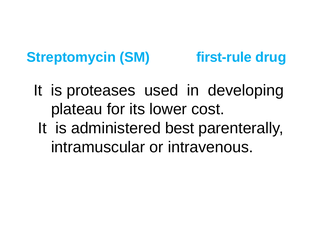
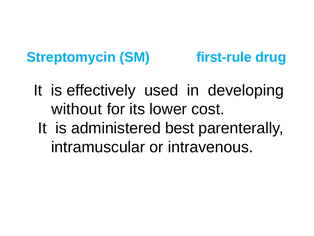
proteases: proteases -> effectively (101, 90)
plateau: plateau -> without (77, 109)
